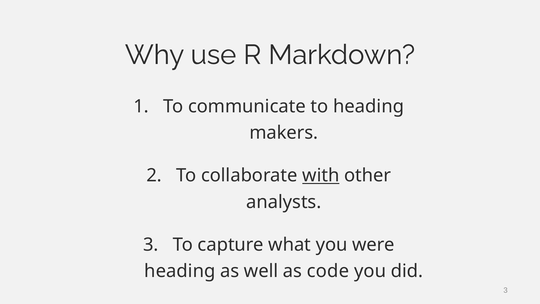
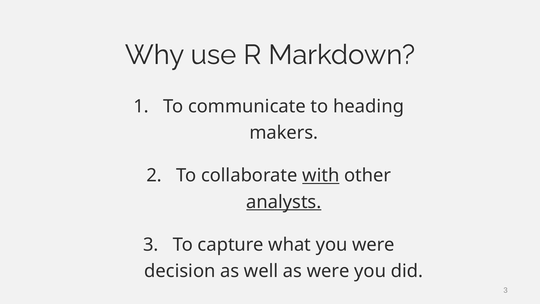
analysts underline: none -> present (284, 202)
heading: heading -> decision (180, 271)
as code: code -> were (328, 271)
